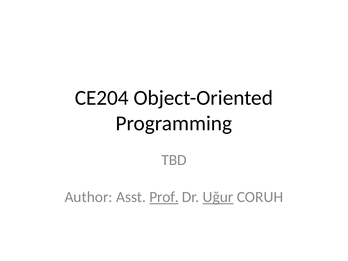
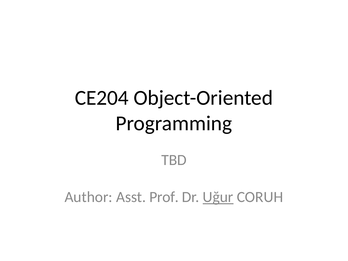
Prof underline: present -> none (164, 197)
